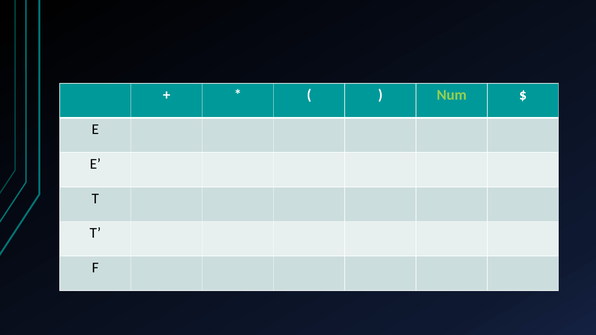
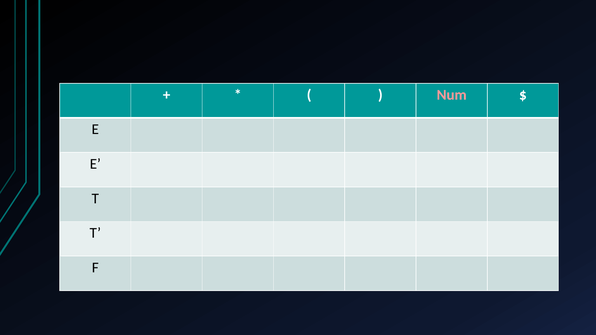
Num colour: light green -> pink (452, 95)
